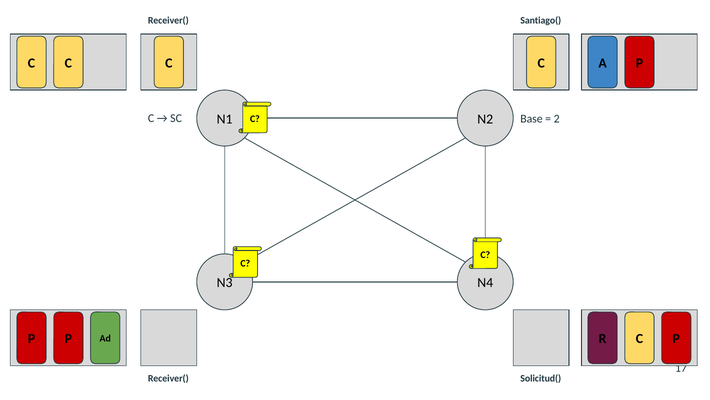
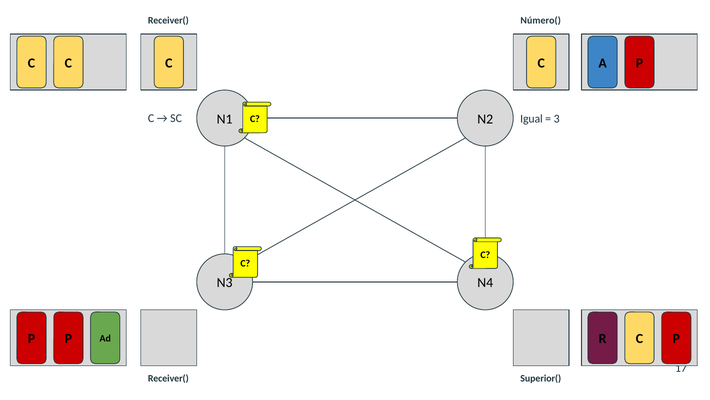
Santiago(: Santiago( -> Número( (541, 20)
Base: Base -> Igual (532, 119)
2: 2 -> 3 (557, 119)
Solicitud(: Solicitud( -> Superior( (541, 378)
